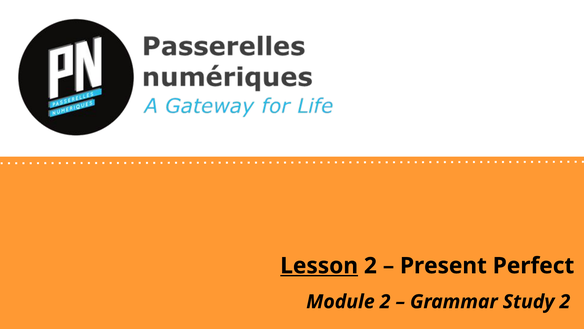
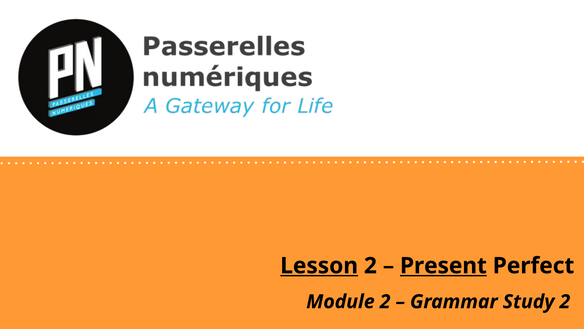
Present underline: none -> present (443, 265)
